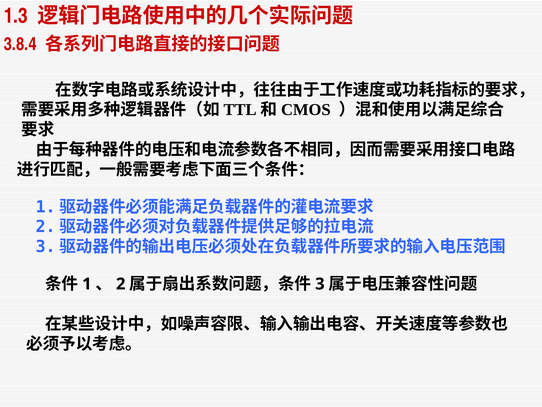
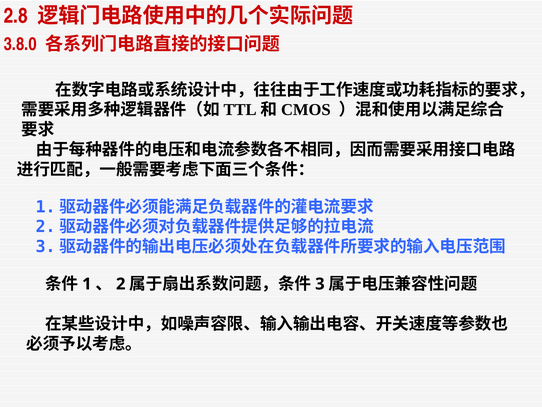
1.3: 1.3 -> 2.8 (16, 16)
3.8.4: 3.8.4 -> 3.8.0 (20, 44)
